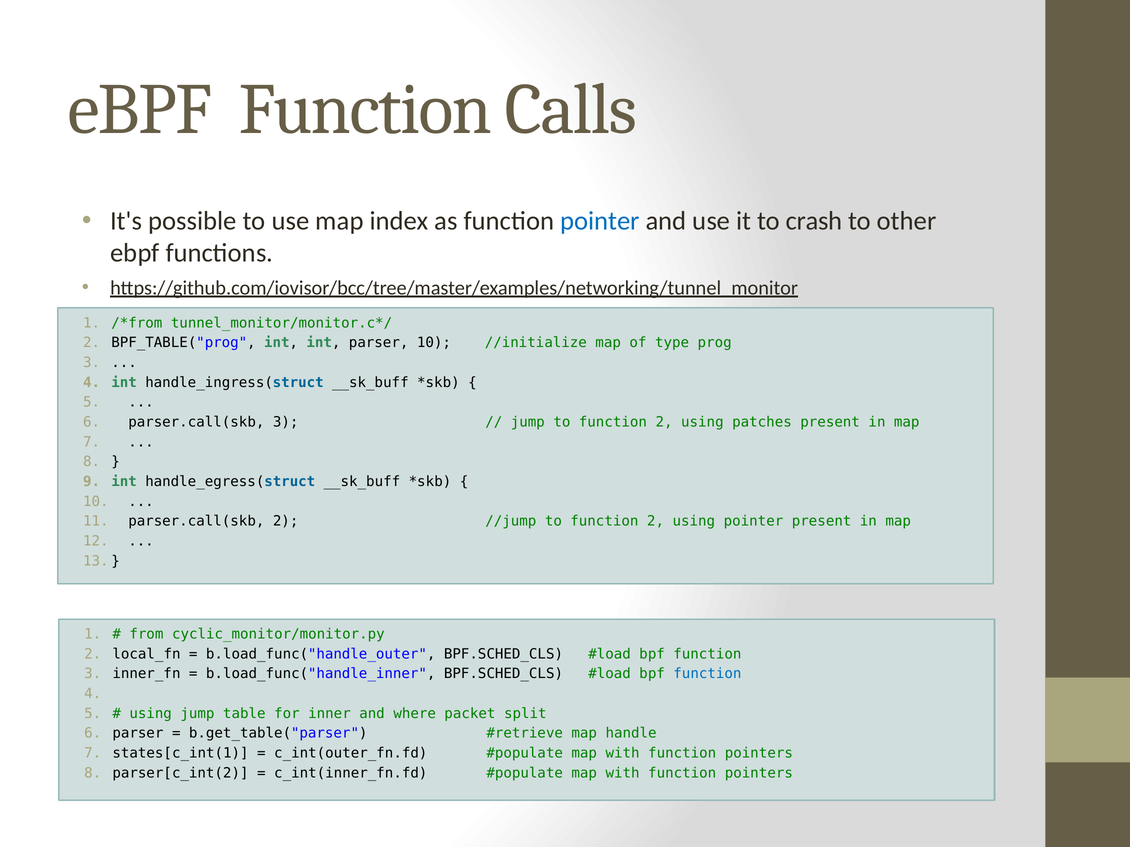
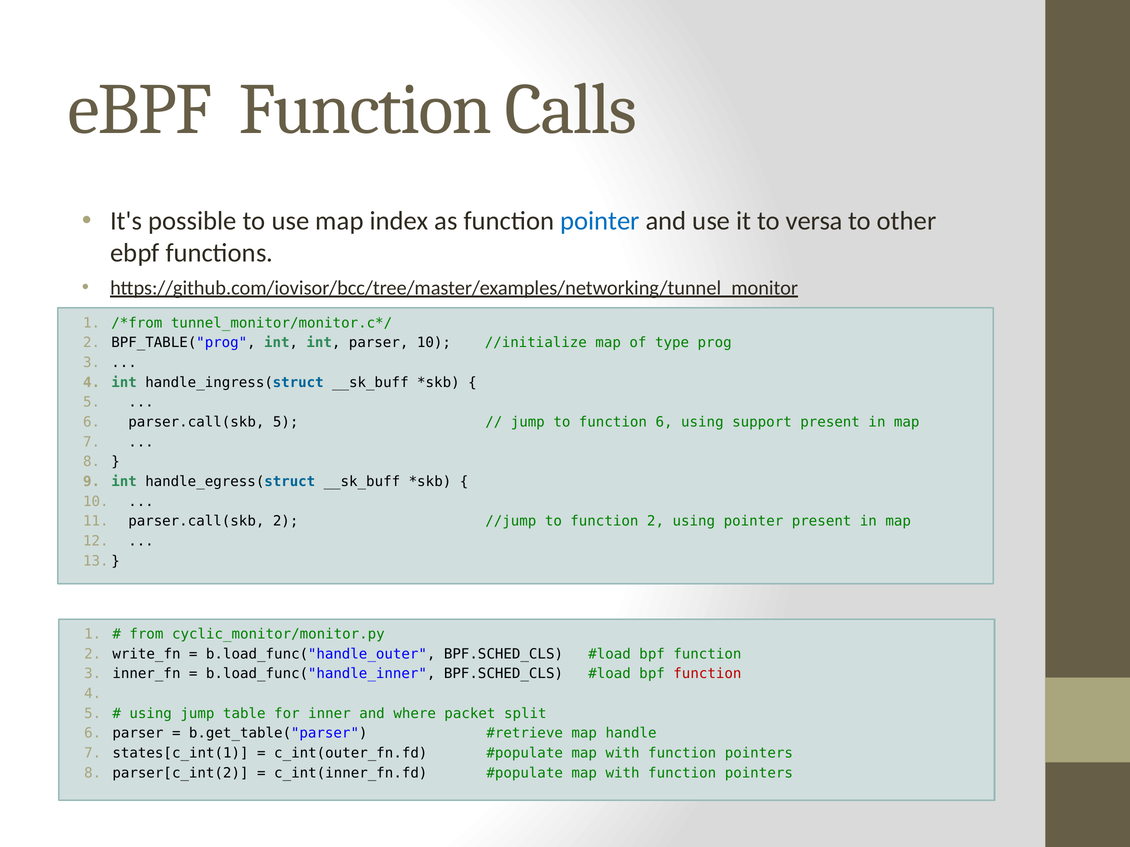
crash: crash -> versa (814, 221)
parser.call(skb 3: 3 -> 5 (286, 422)
jump to function 2: 2 -> 6 (664, 422)
patches: patches -> support (762, 422)
local_fn: local_fn -> write_fn (146, 654)
function colour: blue -> red (707, 674)
